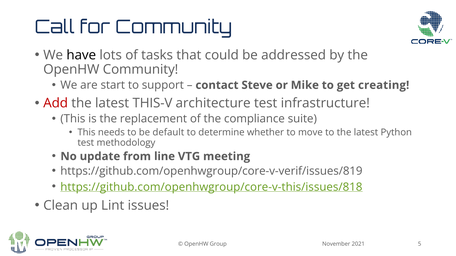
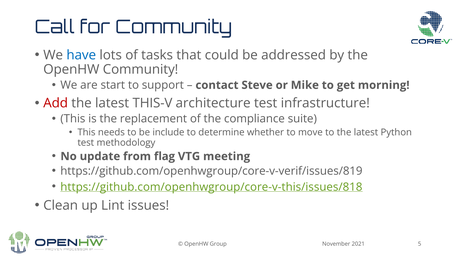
have colour: black -> blue (81, 55)
creating: creating -> morning (384, 85)
default: default -> include (168, 133)
line: line -> flag (164, 157)
